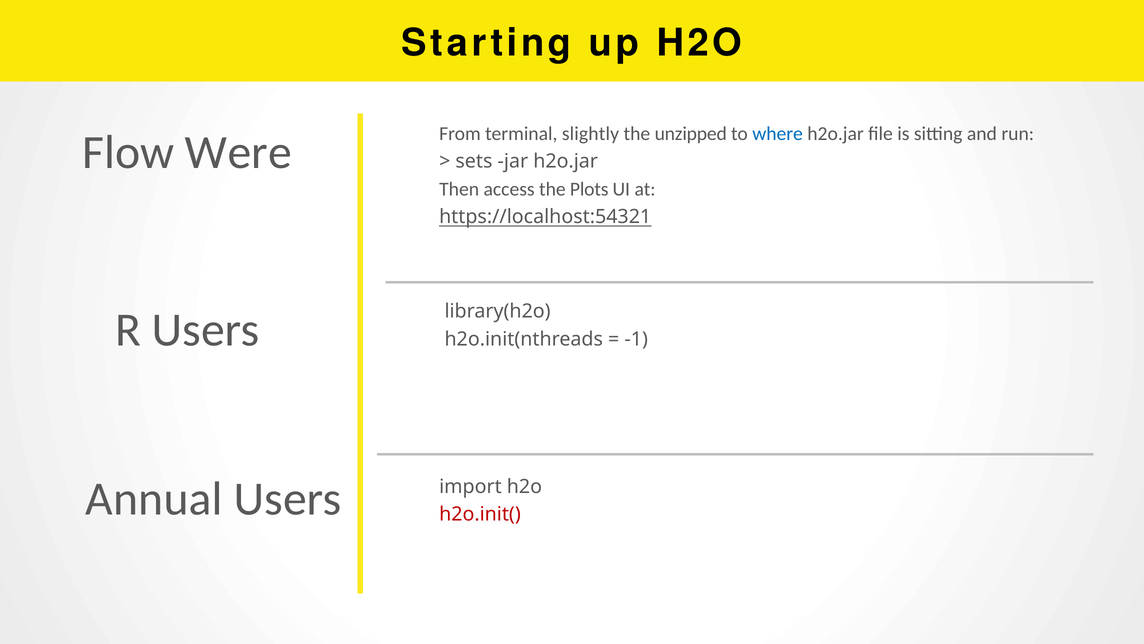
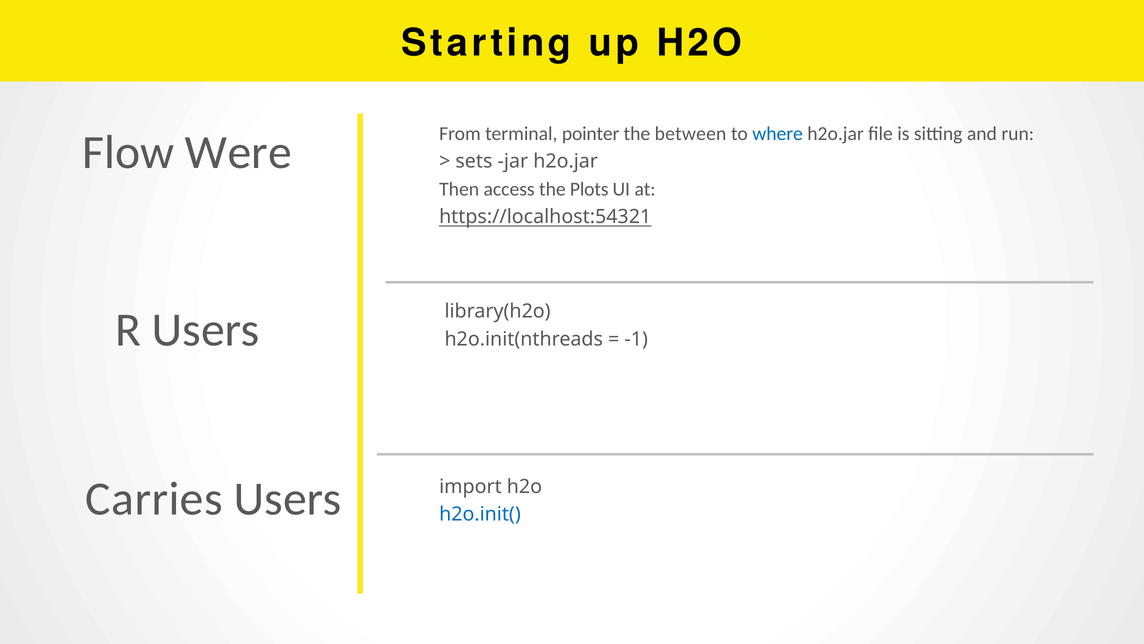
slightly: slightly -> pointer (591, 133)
unzipped: unzipped -> between (691, 133)
Annual: Annual -> Carries (154, 499)
h2o.init( colour: red -> blue (480, 514)
